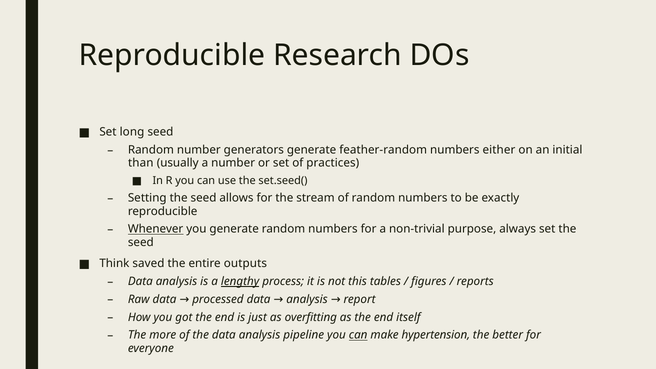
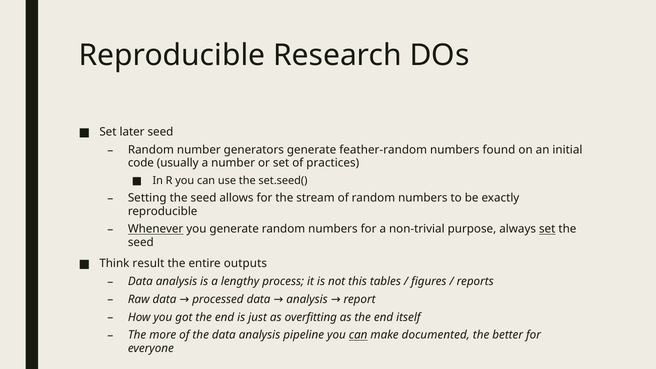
long: long -> later (132, 132)
either: either -> found (499, 150)
than: than -> code (141, 163)
set underline: none -> present (547, 229)
saved: saved -> result (148, 264)
lengthy underline: present -> none (240, 281)
hypertension: hypertension -> documented (436, 335)
